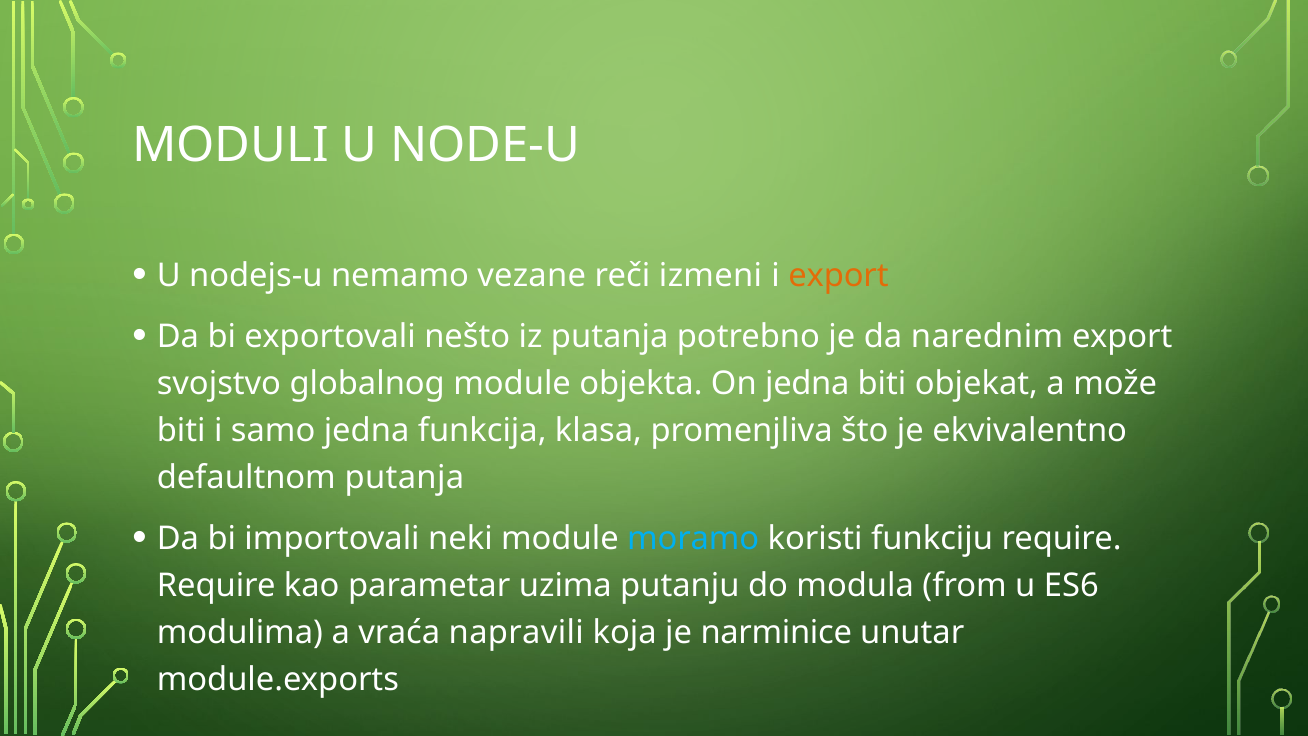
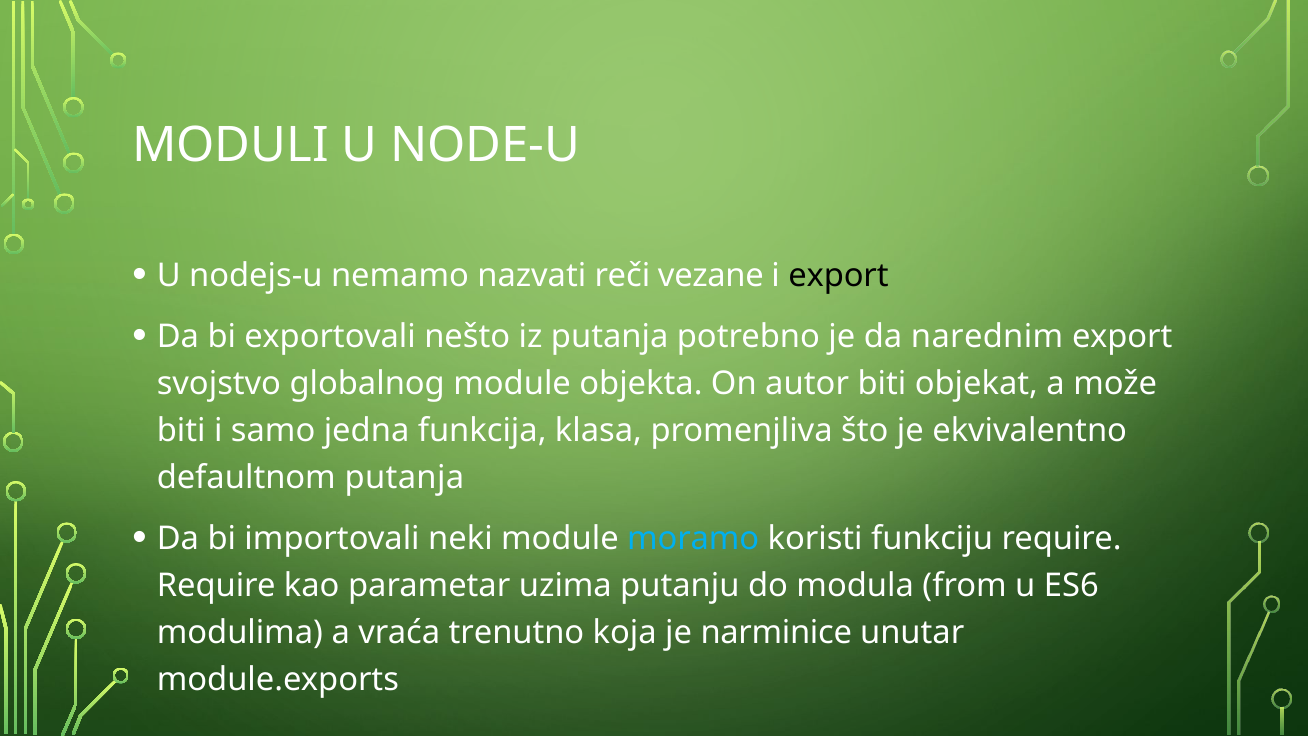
vezane: vezane -> nazvati (532, 276)
izmeni: izmeni -> vezane (711, 276)
export colour: orange -> black (838, 276)
On jedna: jedna -> autor (807, 384)
napravili: napravili -> trenutno (516, 633)
